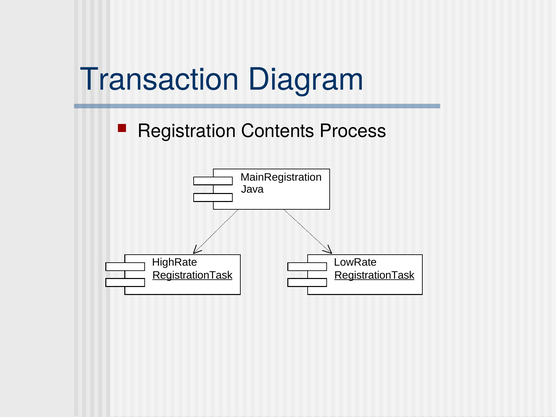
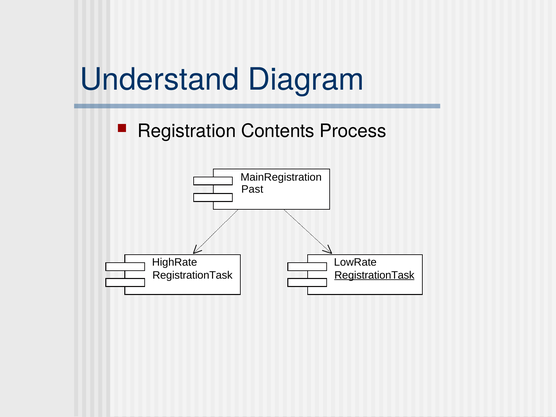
Transaction: Transaction -> Understand (159, 80)
Java: Java -> Past (252, 189)
RegistrationTask underline: present -> none (192, 275)
